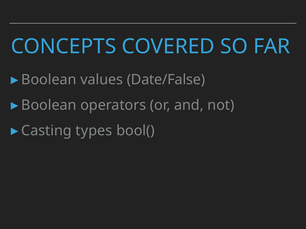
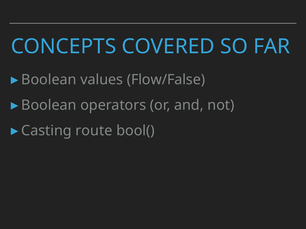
Date/False: Date/False -> Flow/False (166, 80)
types: types -> route (94, 131)
